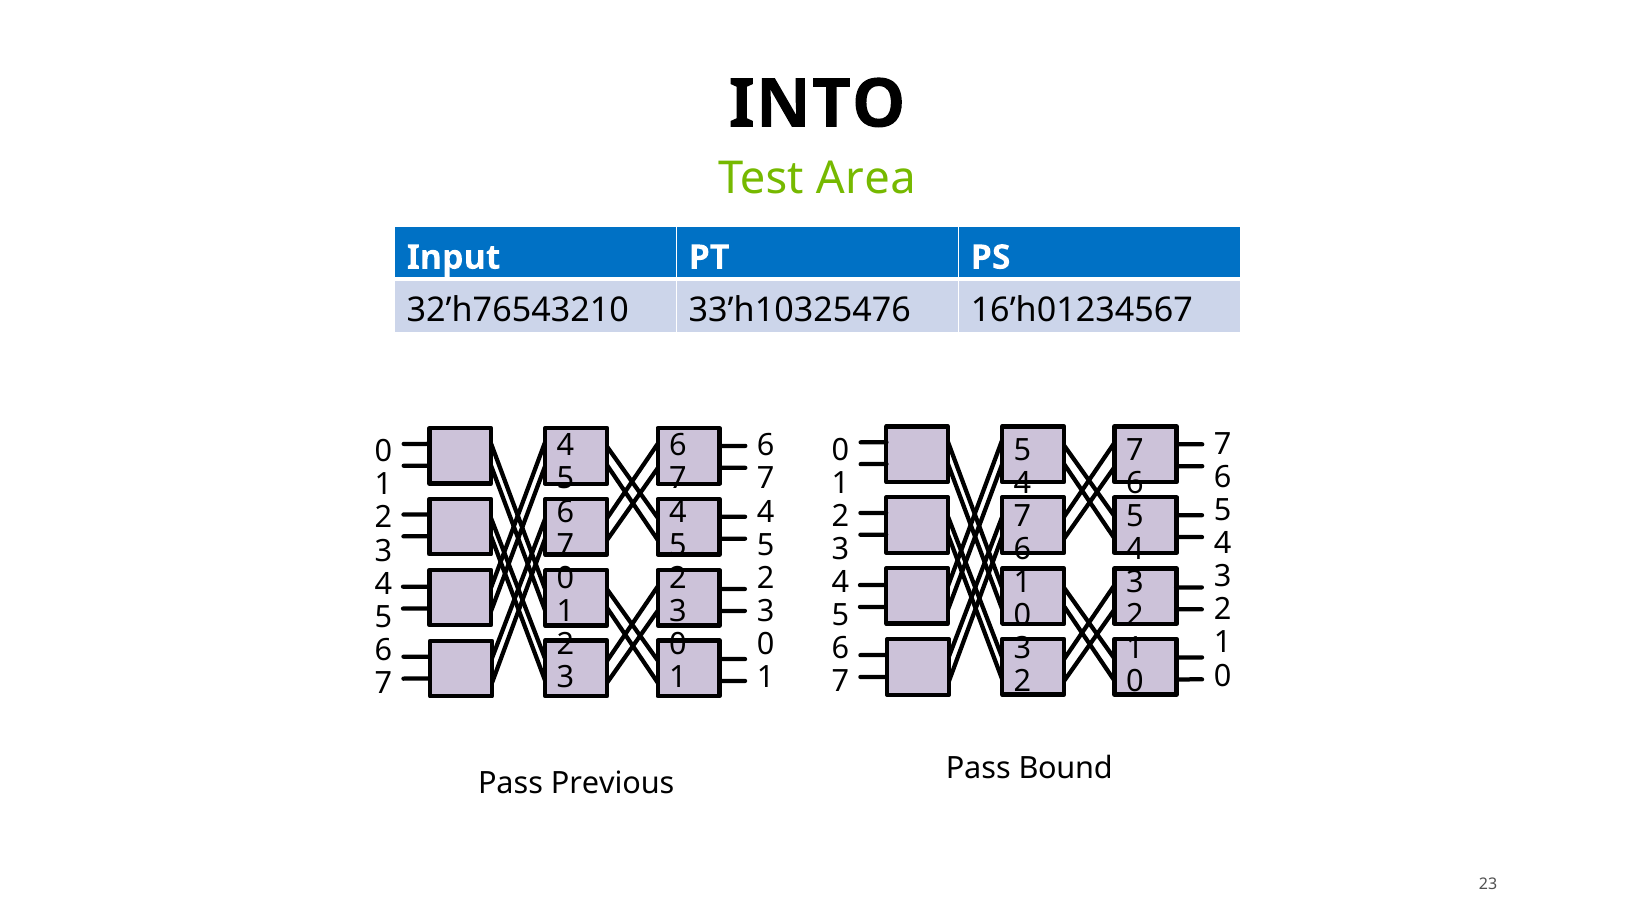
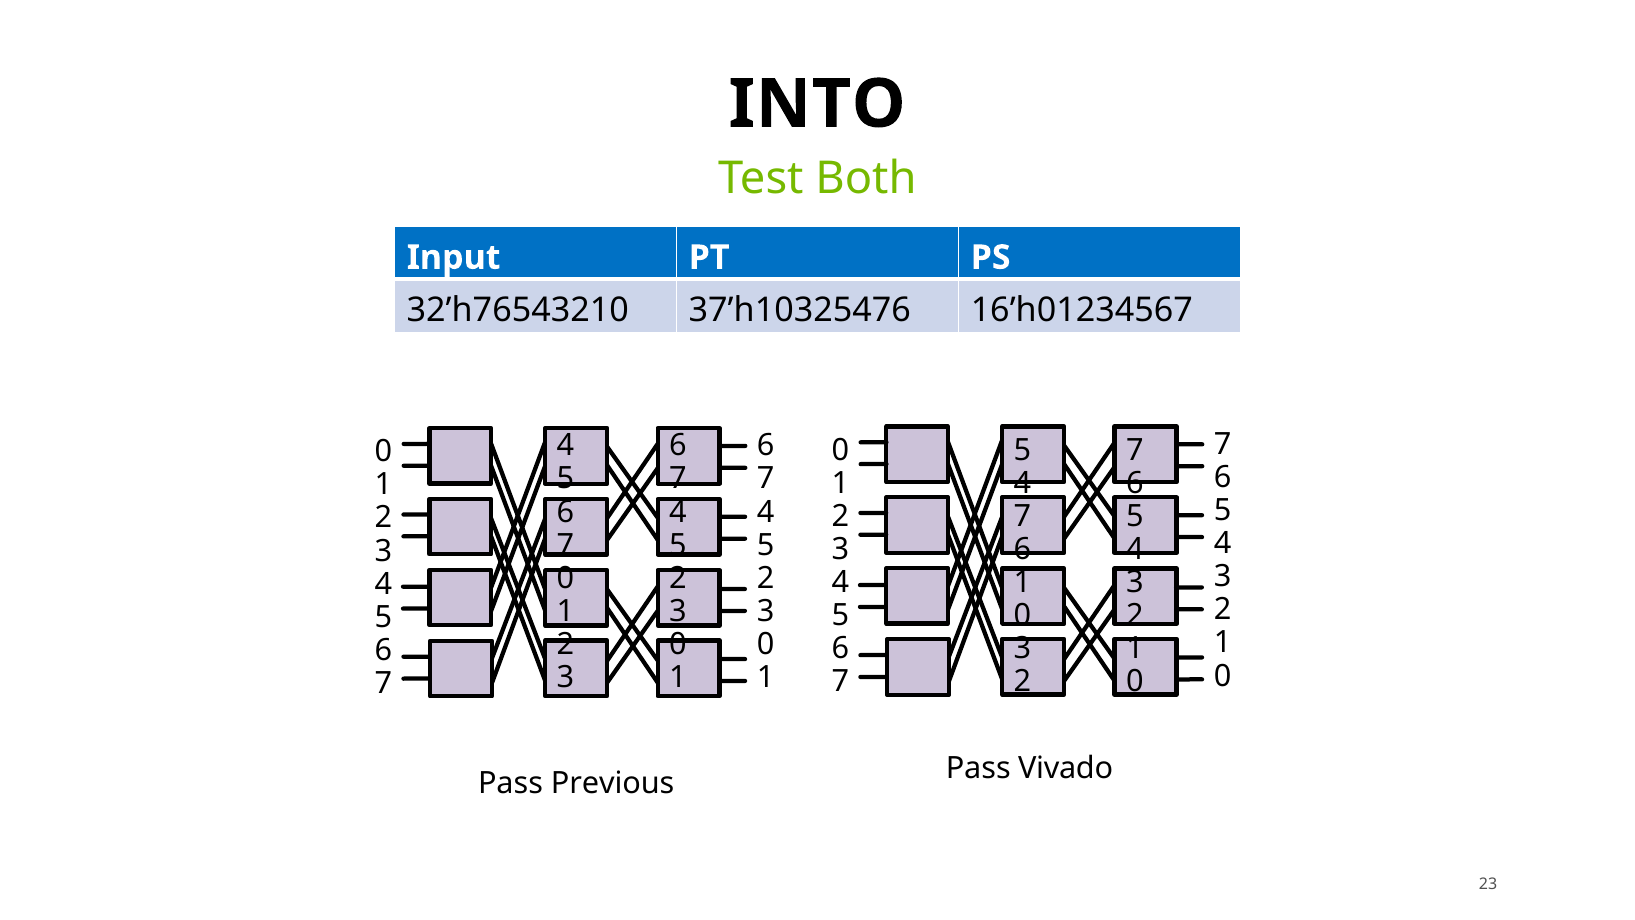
Area: Area -> Both (866, 178)
33’h10325476: 33’h10325476 -> 37’h10325476 (800, 311)
Bound: Bound -> Vivado (1066, 768)
